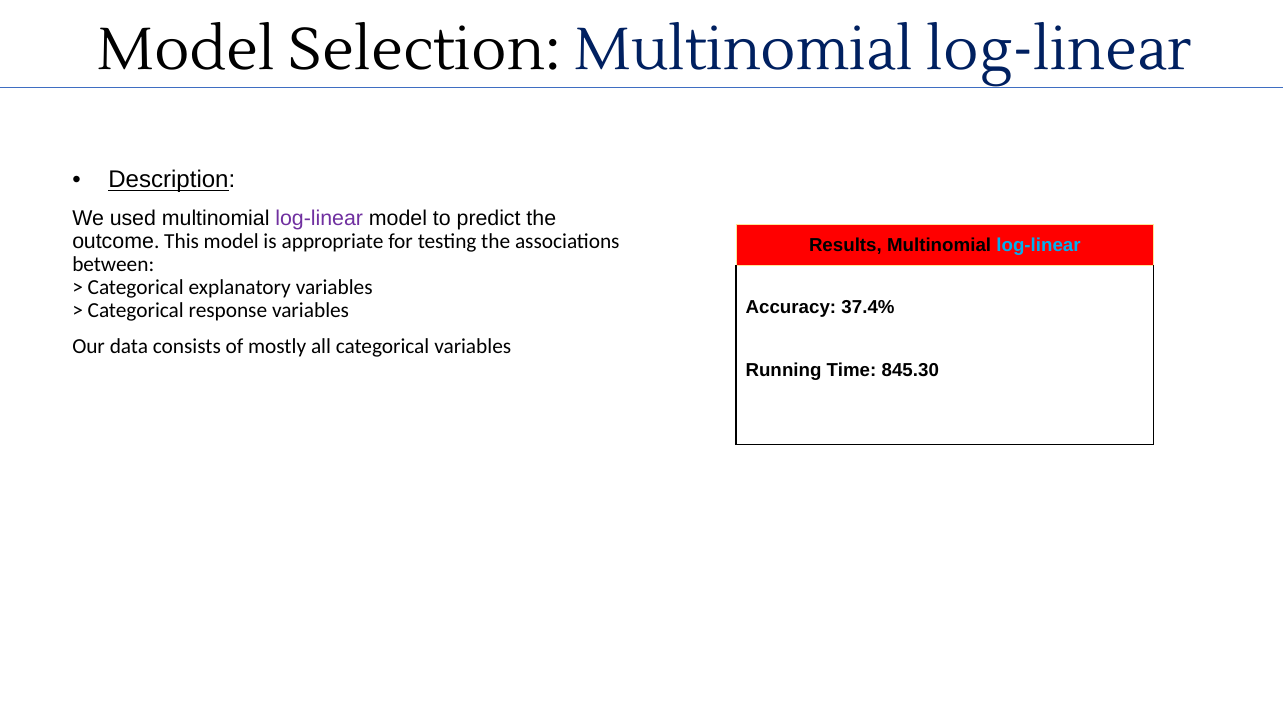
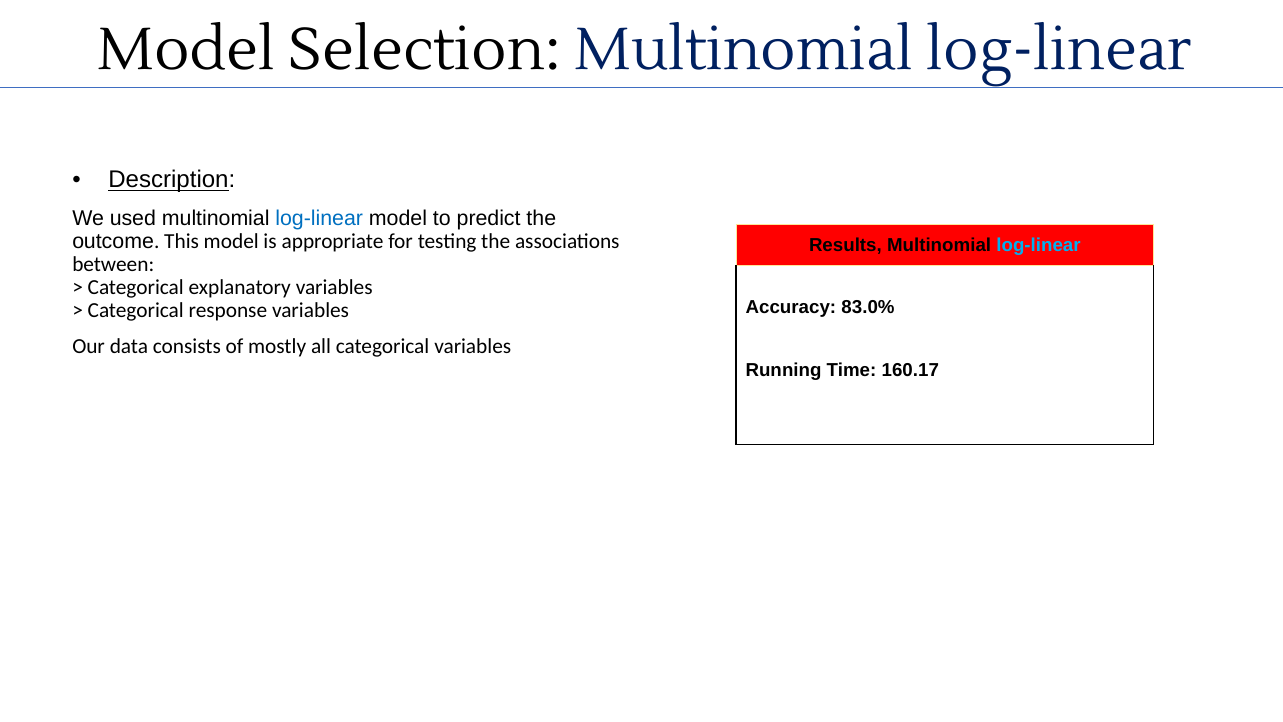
log-linear colour: purple -> blue (319, 218)
37.4%: 37.4% -> 83.0% (868, 307)
845.30: 845.30 -> 160.17 (910, 370)
